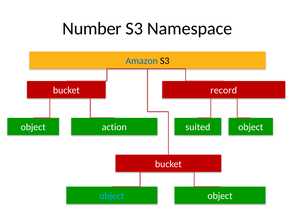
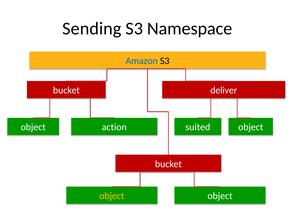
Number: Number -> Sending (92, 29)
record: record -> deliver (224, 90)
object colour: light blue -> yellow (112, 196)
